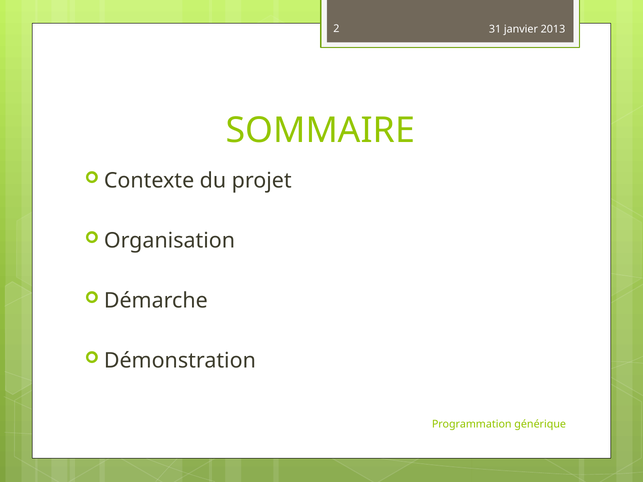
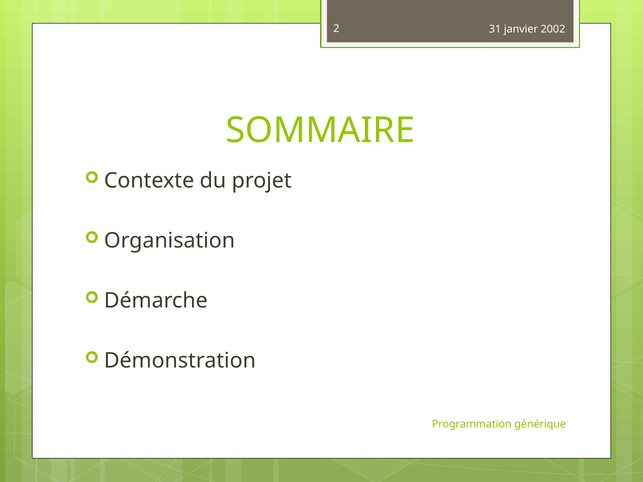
2013: 2013 -> 2002 (553, 29)
